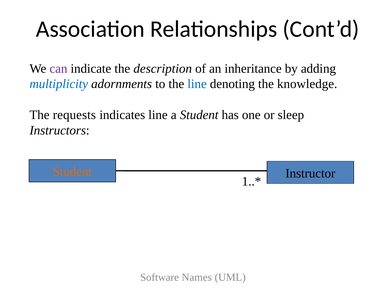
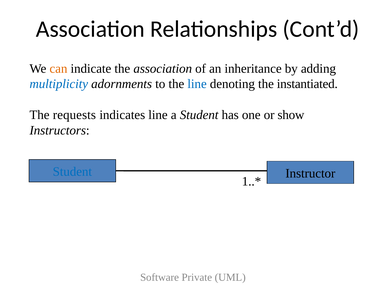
can colour: purple -> orange (58, 68)
the description: description -> association (163, 68)
knowledge: knowledge -> instantiated (307, 84)
sleep: sleep -> show (291, 115)
Student colour: orange -> blue (72, 171)
Names: Names -> Private (197, 277)
